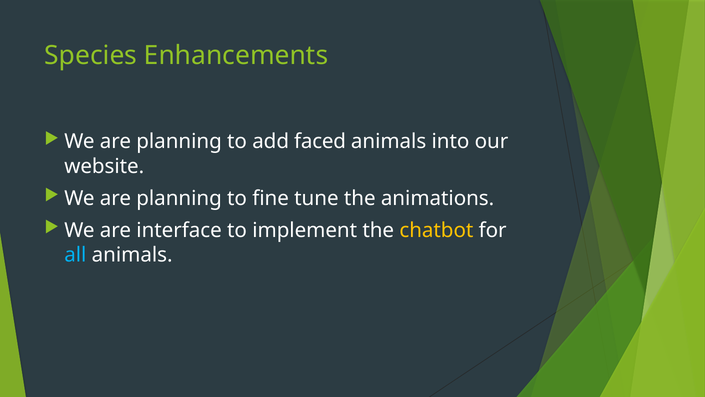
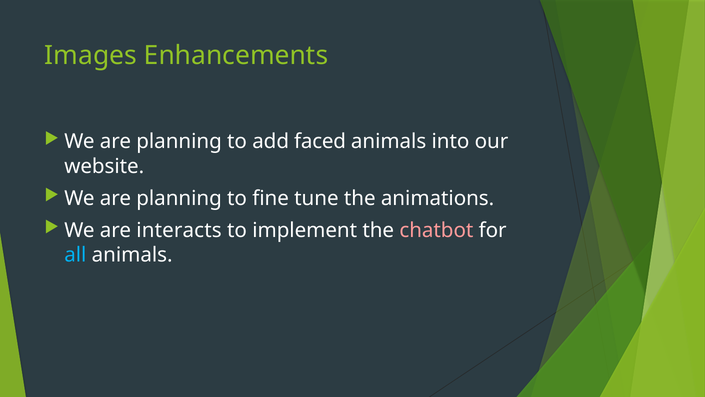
Species: Species -> Images (91, 56)
interface: interface -> interacts (179, 230)
chatbot colour: yellow -> pink (436, 230)
